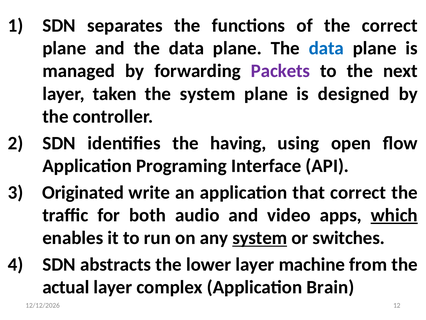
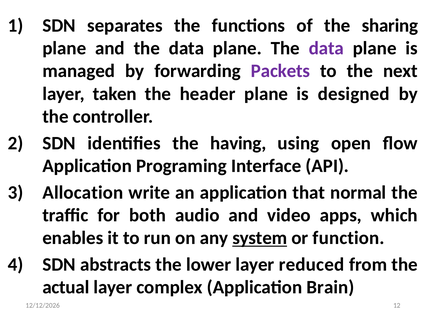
the correct: correct -> sharing (390, 25)
data colour: blue -> purple (326, 48)
the system: system -> header (208, 94)
Originated: Originated -> Allocation (83, 192)
that correct: correct -> normal (358, 192)
which underline: present -> none (394, 215)
switches: switches -> function (349, 238)
machine: machine -> reduced (312, 264)
